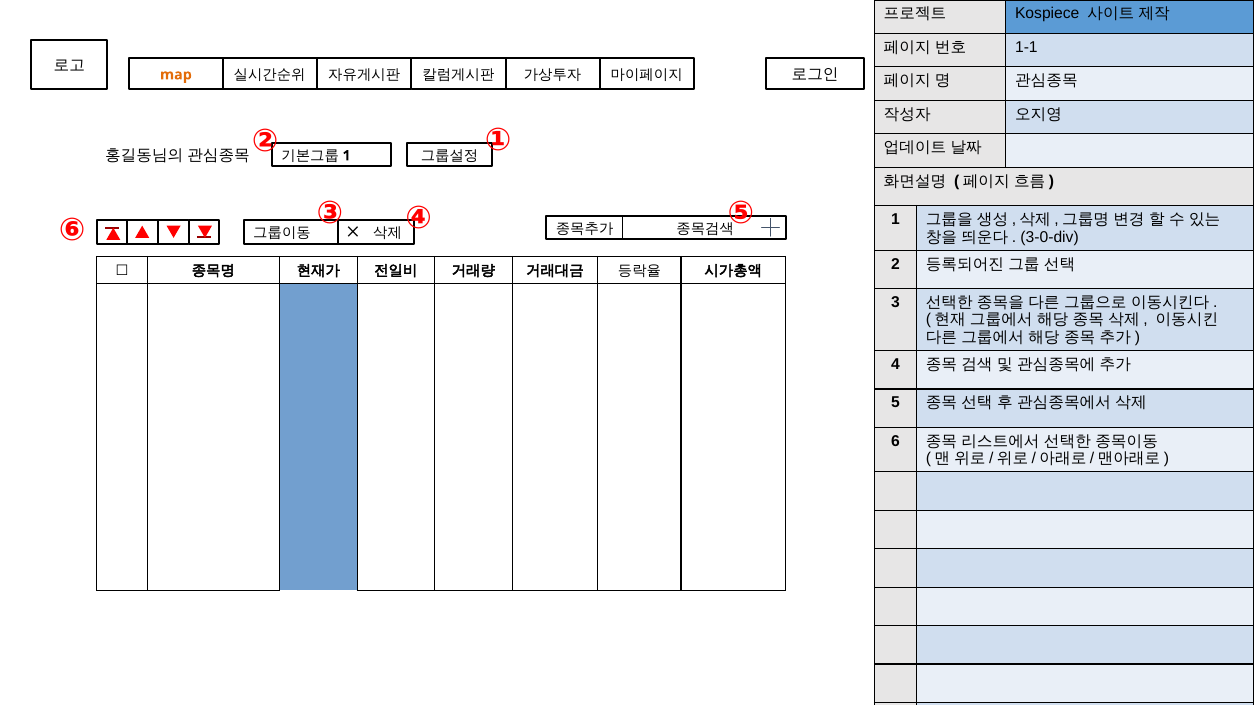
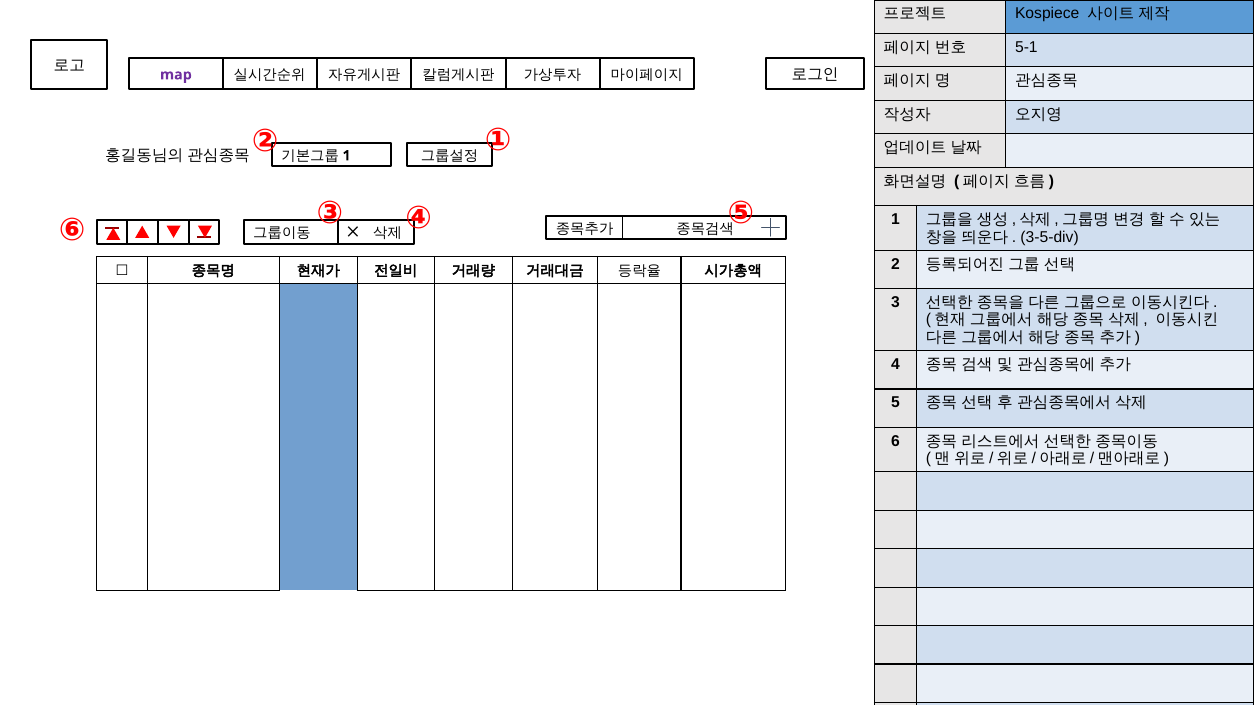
1-1: 1-1 -> 5-1 (1026, 47)
map colour: orange -> purple (176, 75)
3-0-div: 3-0-div -> 3-5-div (1050, 237)
